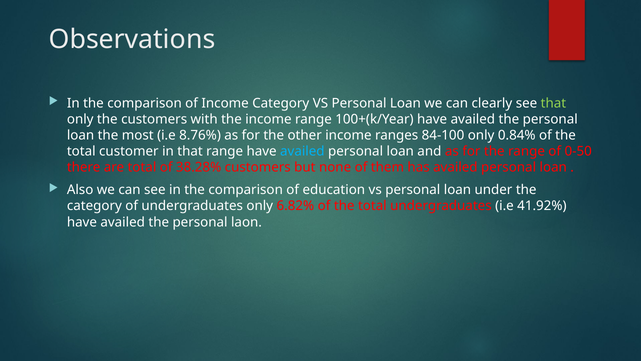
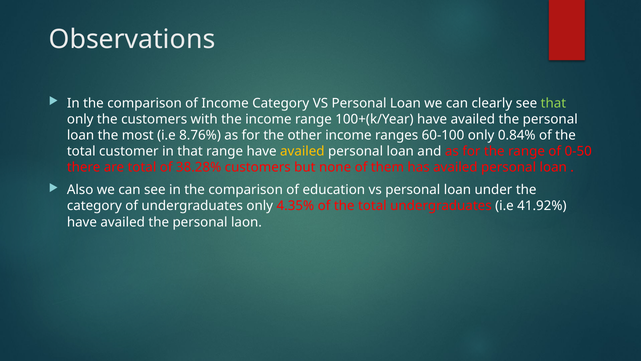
84-100: 84-100 -> 60-100 (443, 135)
availed colour: light blue -> yellow (302, 151)
6.82%: 6.82% -> 4.35% (295, 206)
